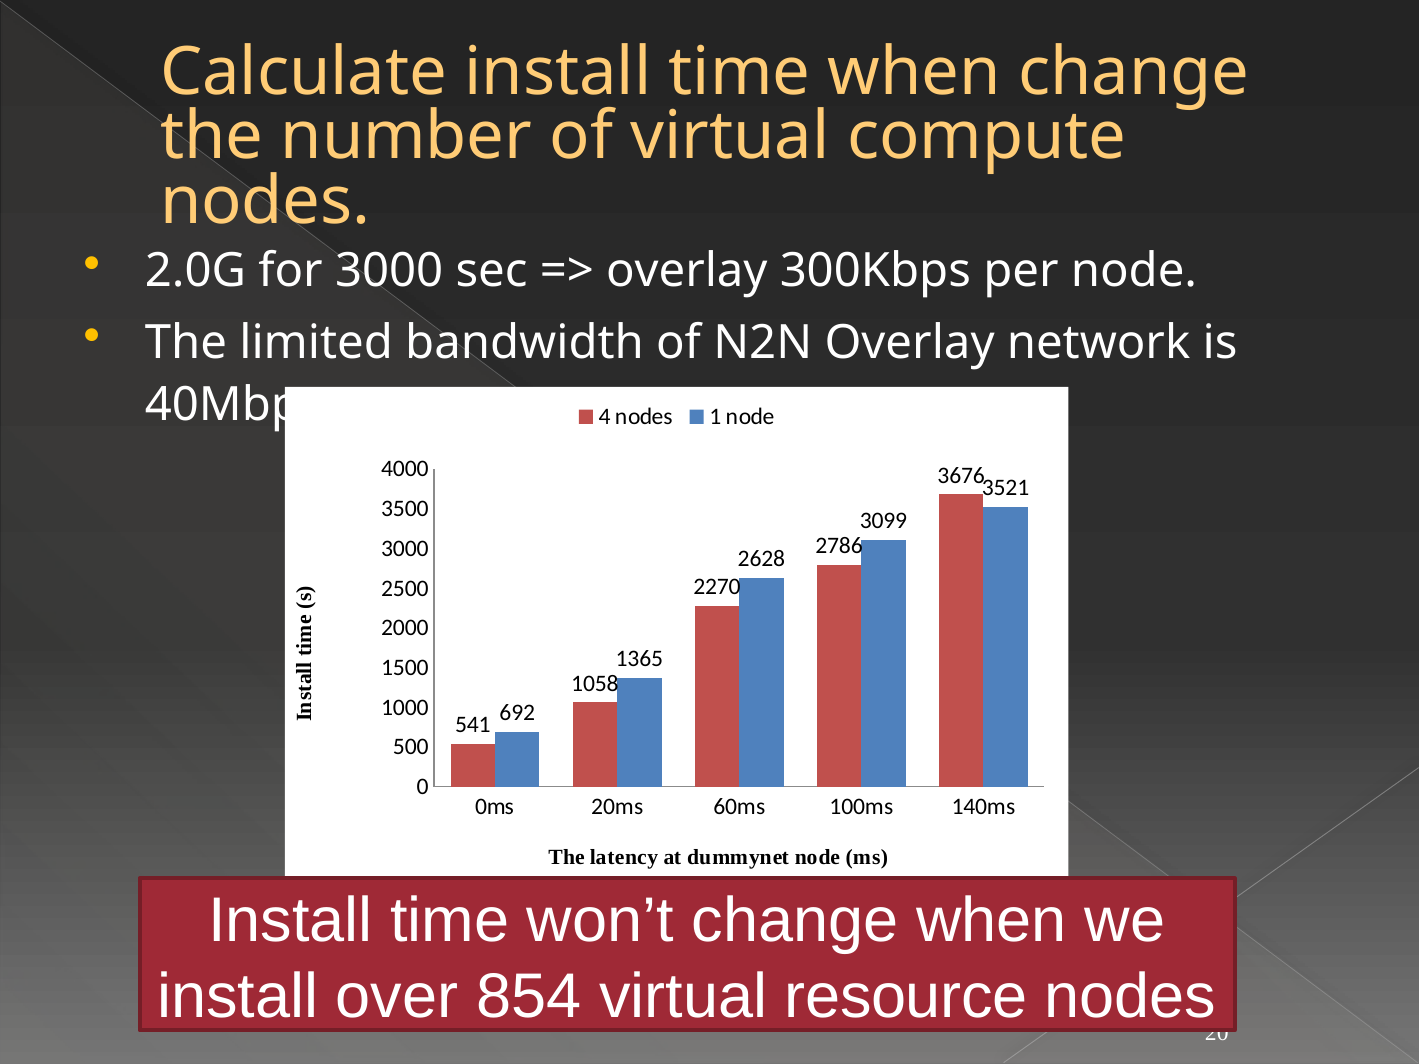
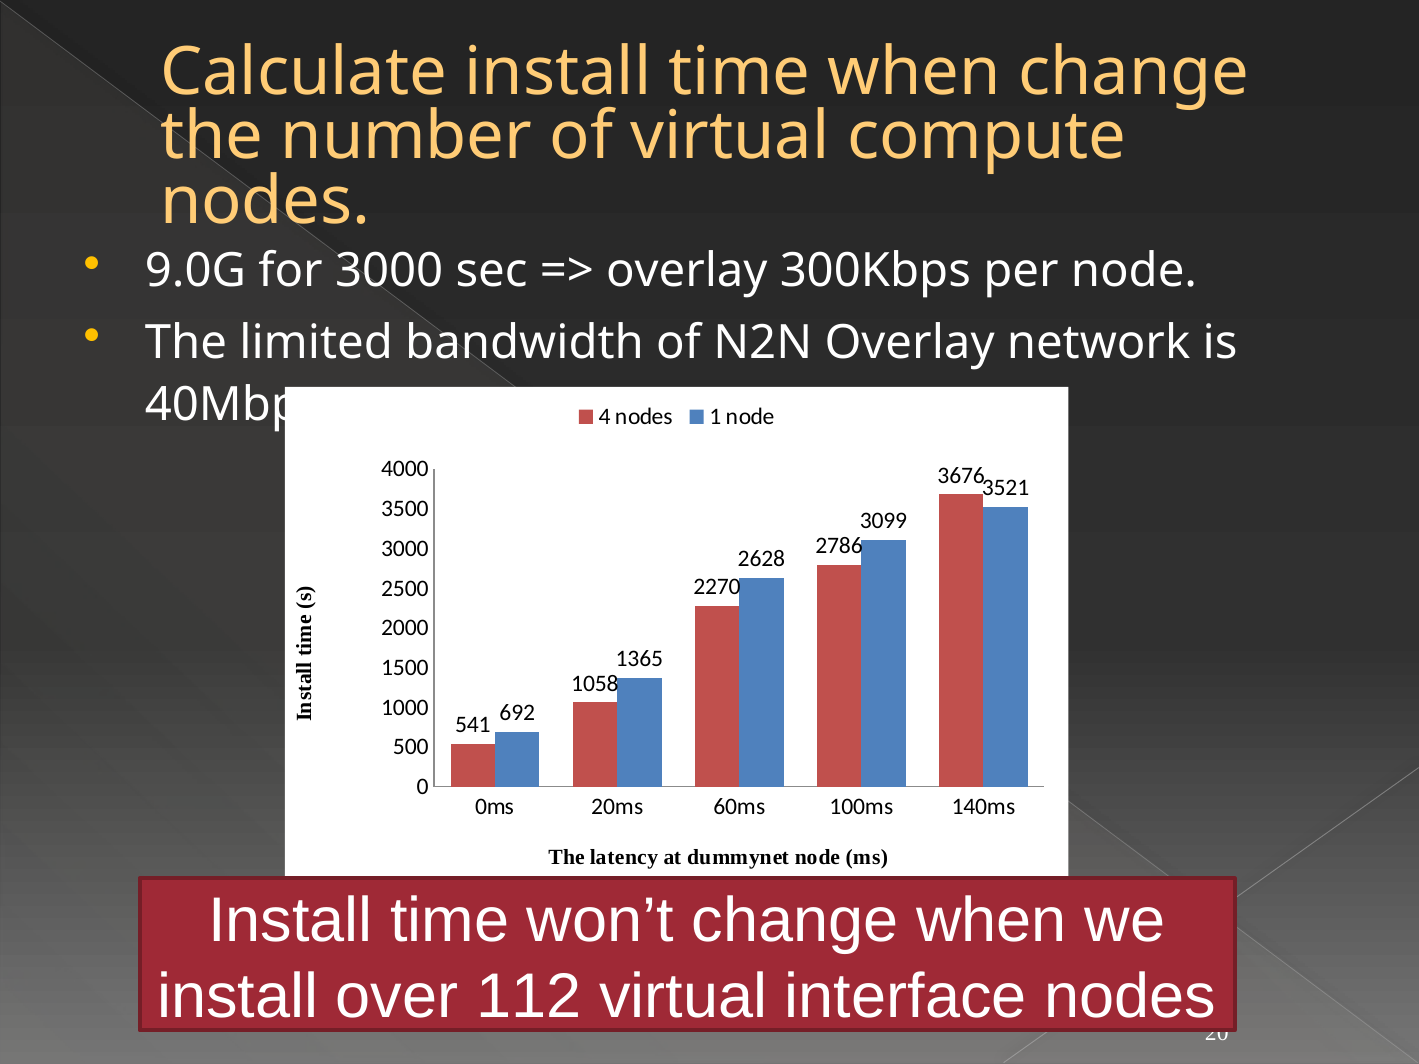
2.0G: 2.0G -> 9.0G (195, 271)
854: 854 -> 112 (529, 997)
resource: resource -> interface (906, 997)
